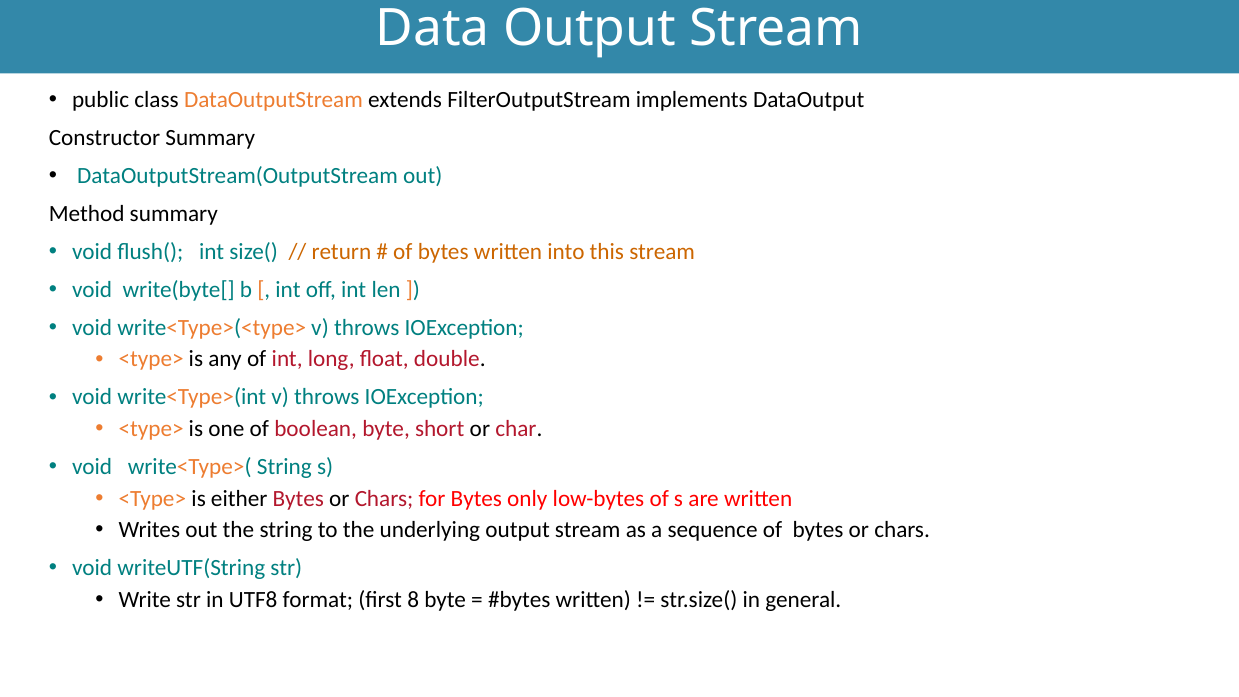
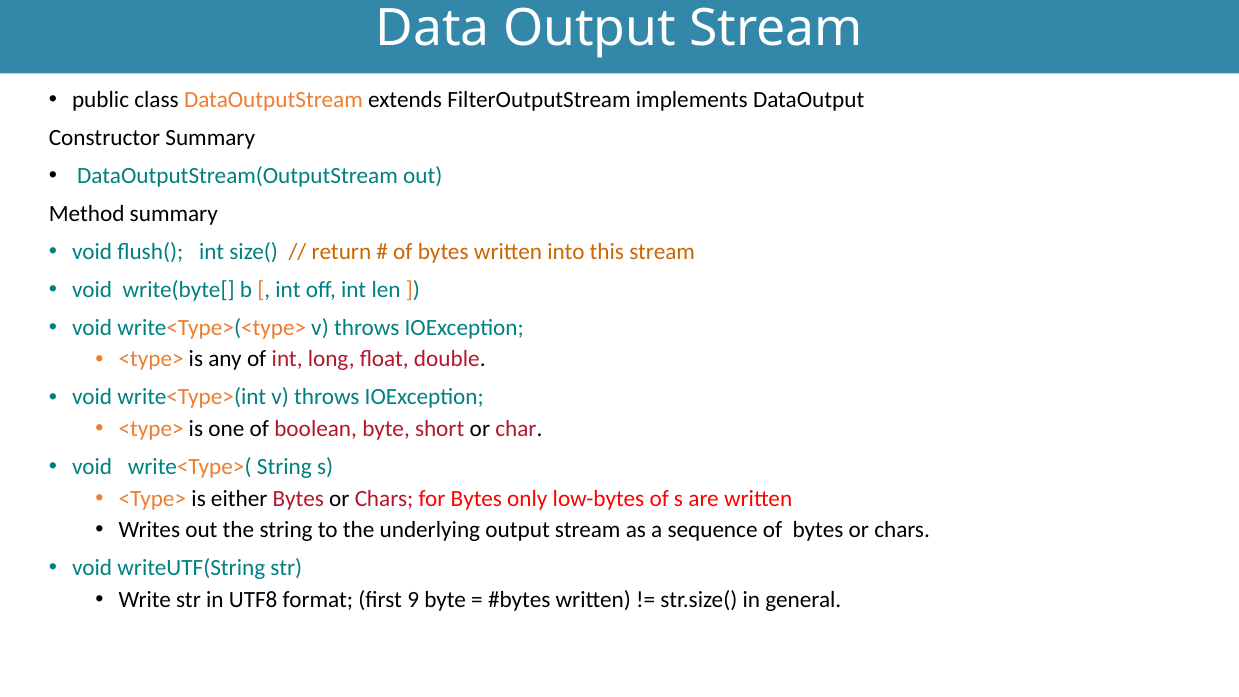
8: 8 -> 9 (413, 599)
